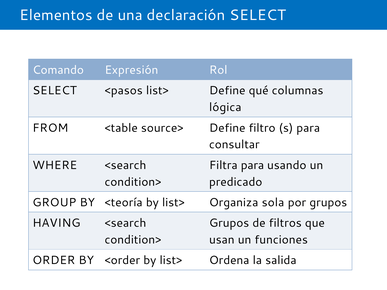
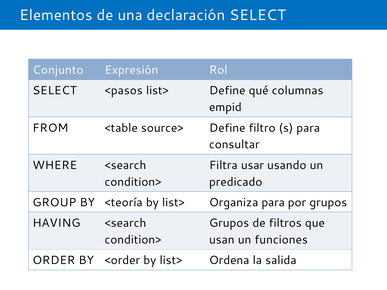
Comando: Comando -> Conjunto (58, 70)
lógica: lógica -> empid (225, 107)
Filtra para: para -> usar (252, 165)
Organiza sola: sola -> para (273, 203)
